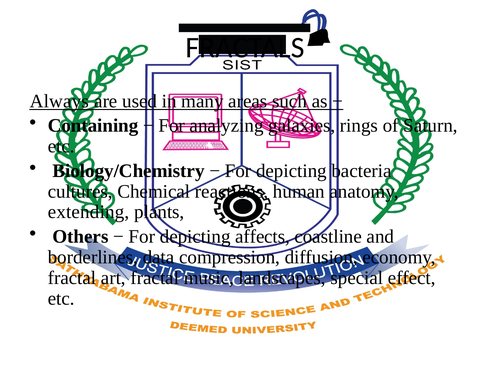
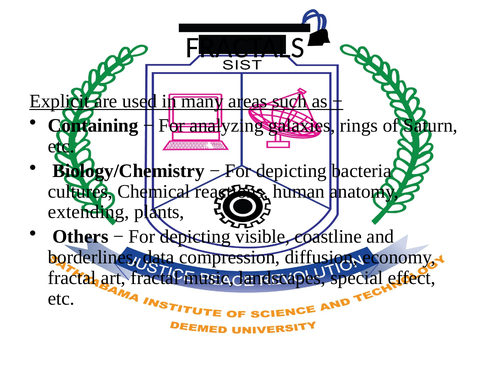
Always: Always -> Explicit (59, 101)
affects: affects -> visible (263, 236)
